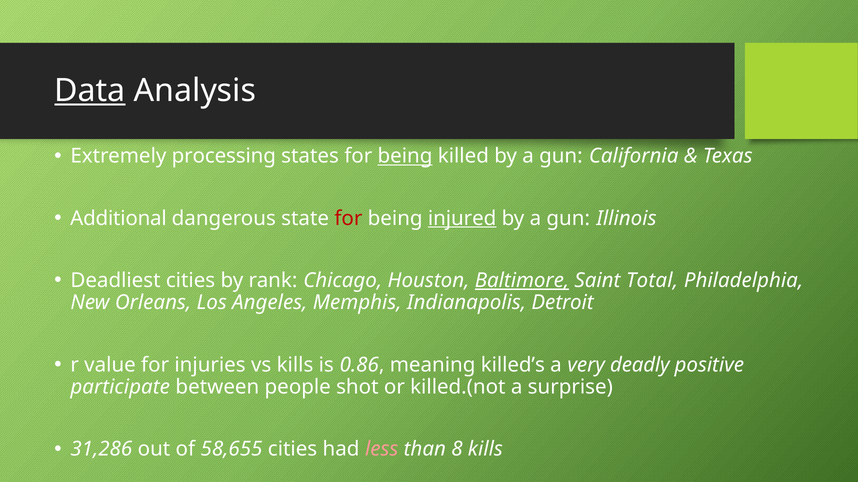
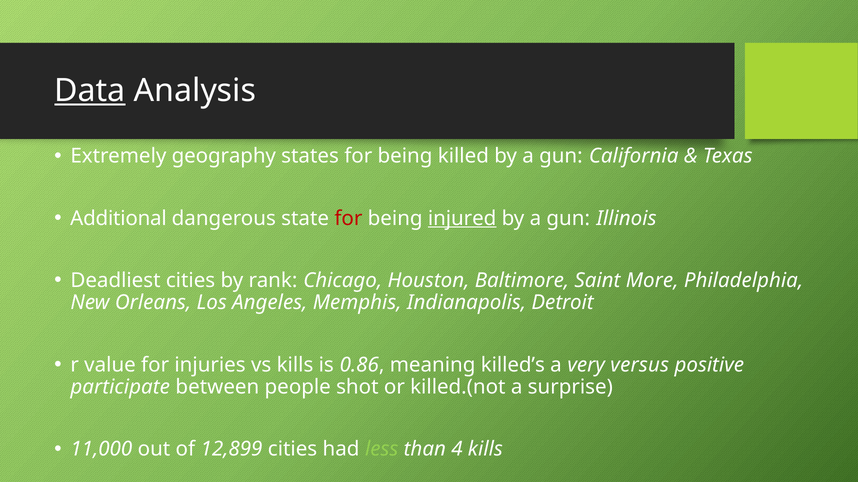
processing: processing -> geography (224, 156)
being underline: present -> none (405, 156)
Baltimore underline: present -> none (522, 281)
Total: Total -> More (652, 281)
deadly: deadly -> versus (640, 365)
31,286: 31,286 -> 11,000 (101, 450)
58,655: 58,655 -> 12,899 (232, 450)
less colour: pink -> light green (382, 450)
8: 8 -> 4 (457, 450)
